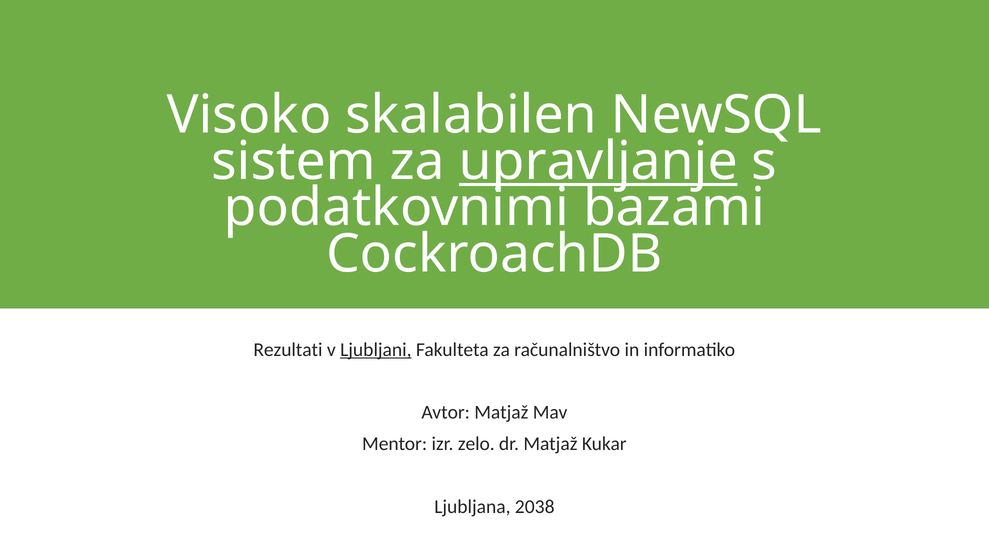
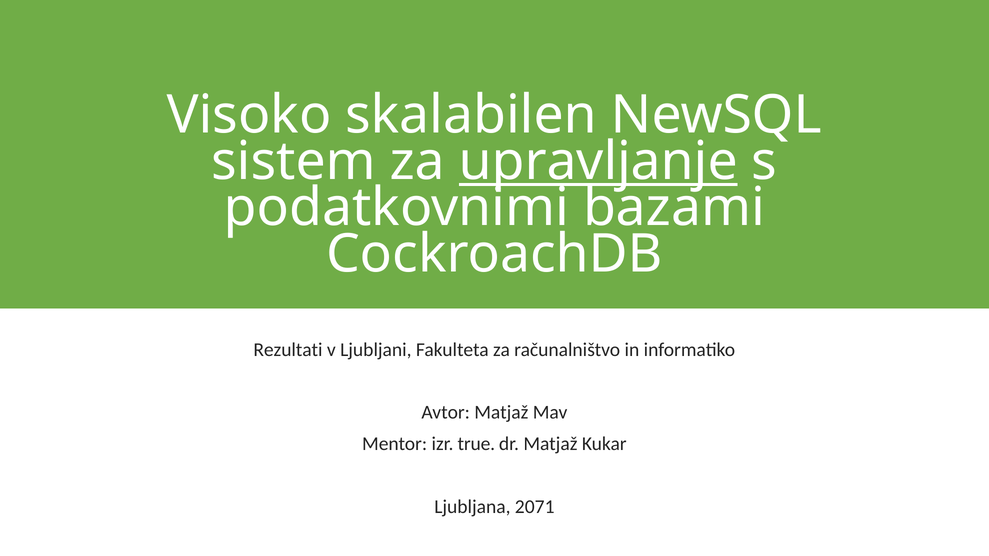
Ljubljani underline: present -> none (376, 350)
zelo: zelo -> true (476, 444)
2038: 2038 -> 2071 (535, 507)
